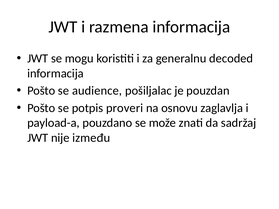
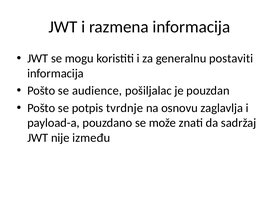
decoded: decoded -> postaviti (231, 59)
proveri: proveri -> tvrdnje (125, 108)
